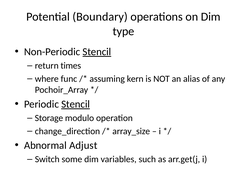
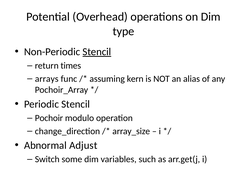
Boundary: Boundary -> Overhead (100, 17)
where: where -> arrays (47, 78)
Stencil underline: present -> none (76, 104)
Storage: Storage -> Pochoir (49, 118)
